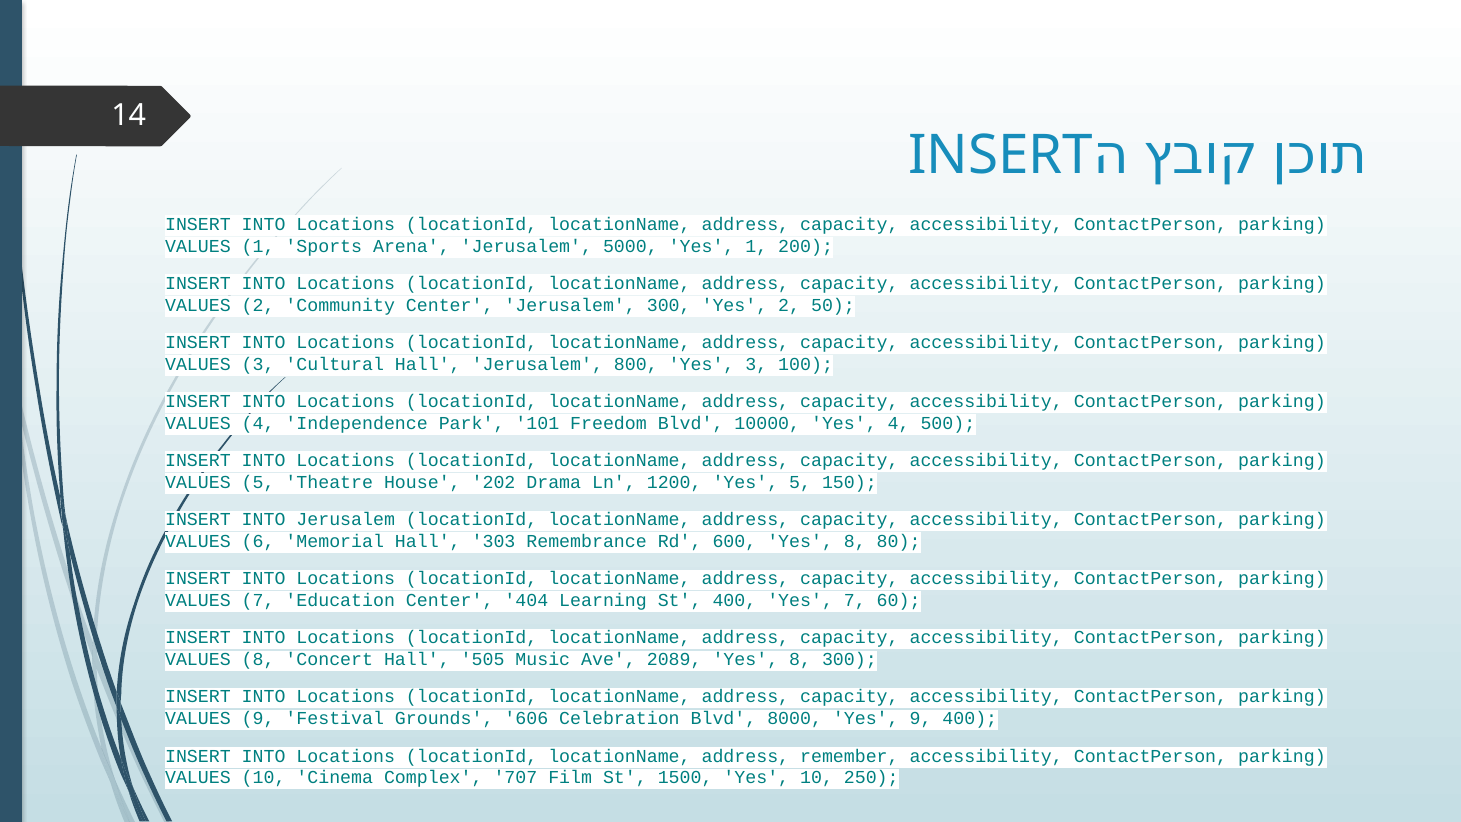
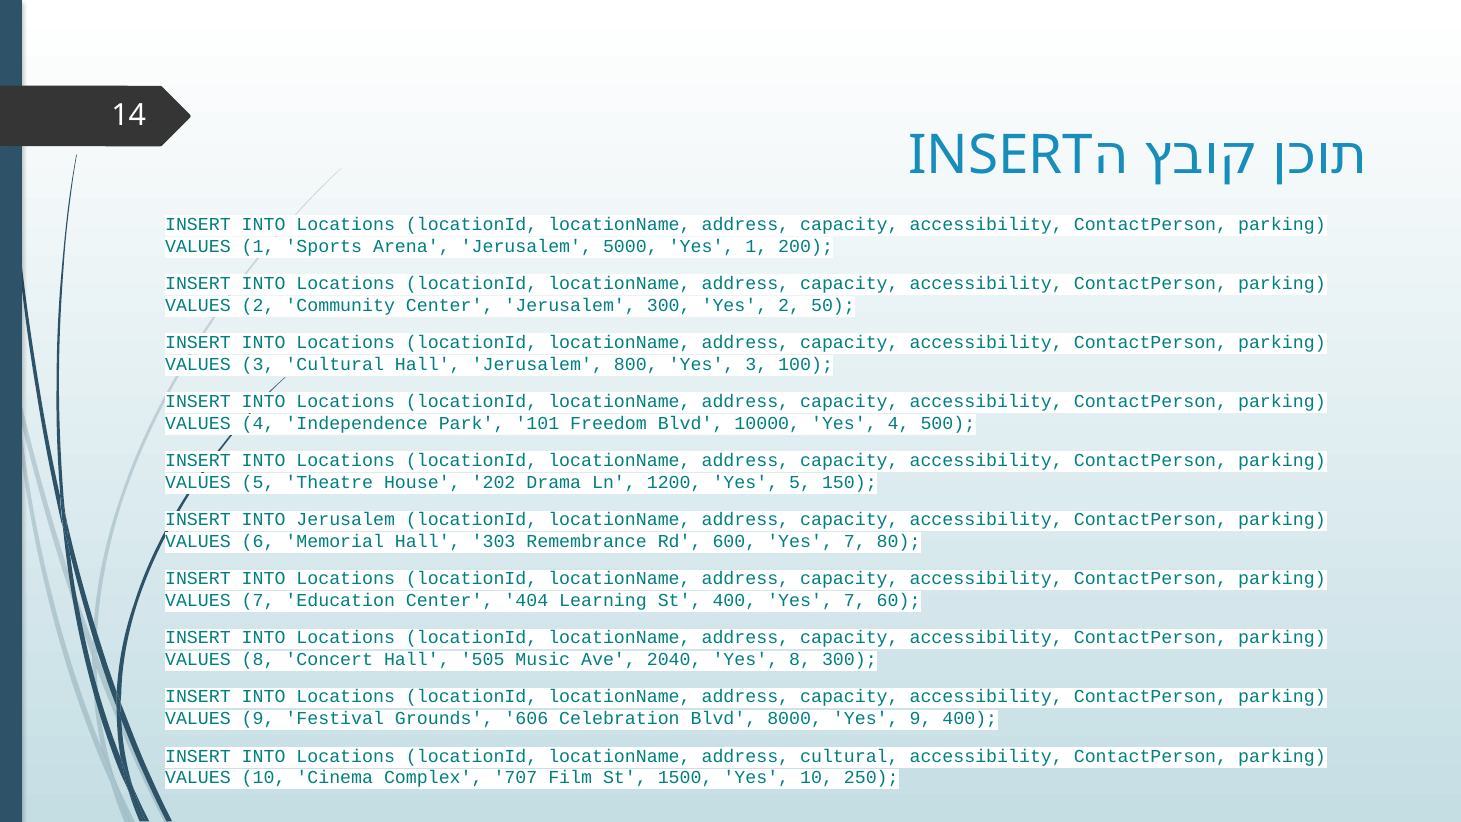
600 Yes 8: 8 -> 7 (855, 542)
2089: 2089 -> 2040 (674, 660)
address remember: remember -> cultural (849, 756)
